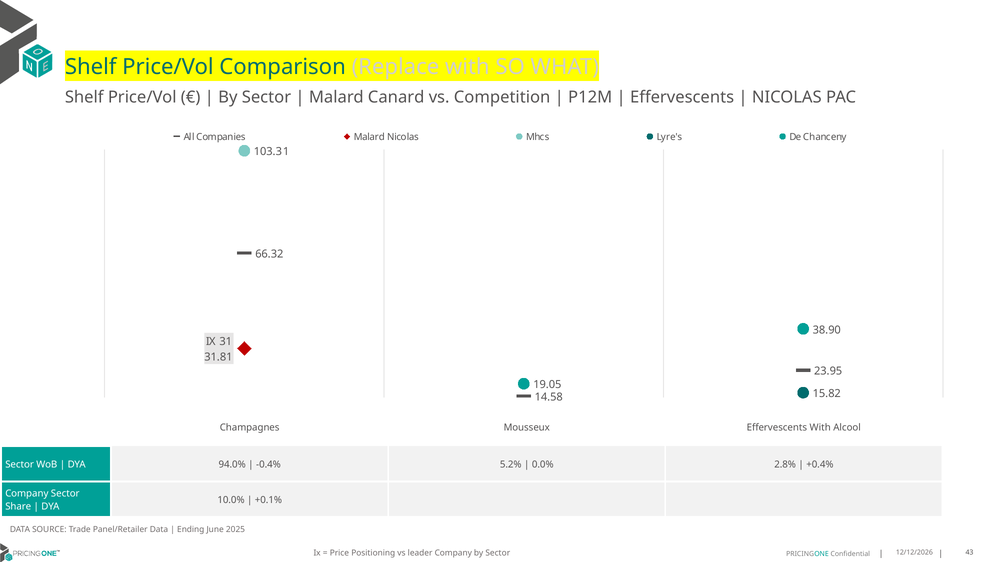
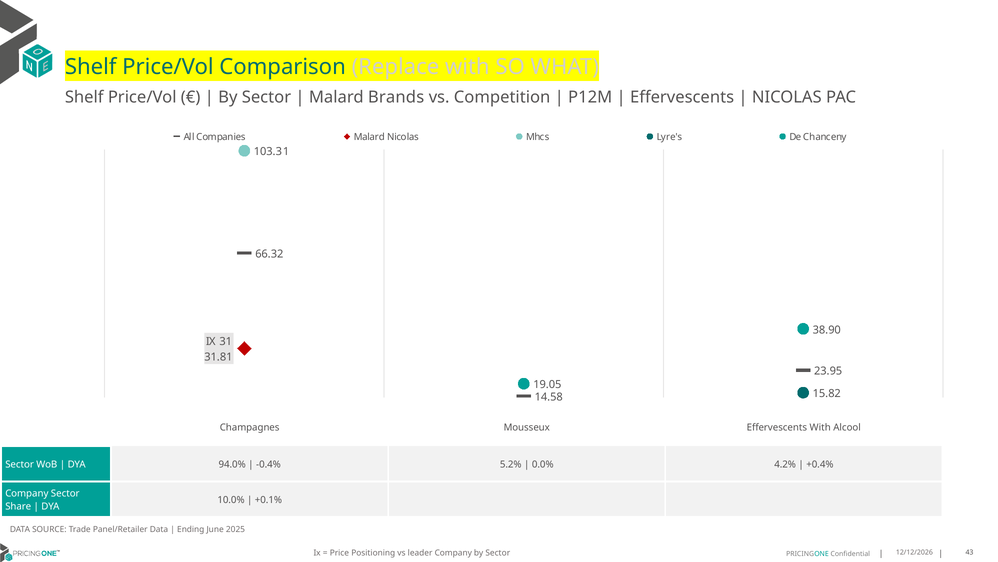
Canard: Canard -> Brands (396, 97)
2.8%: 2.8% -> 4.2% (785, 464)
